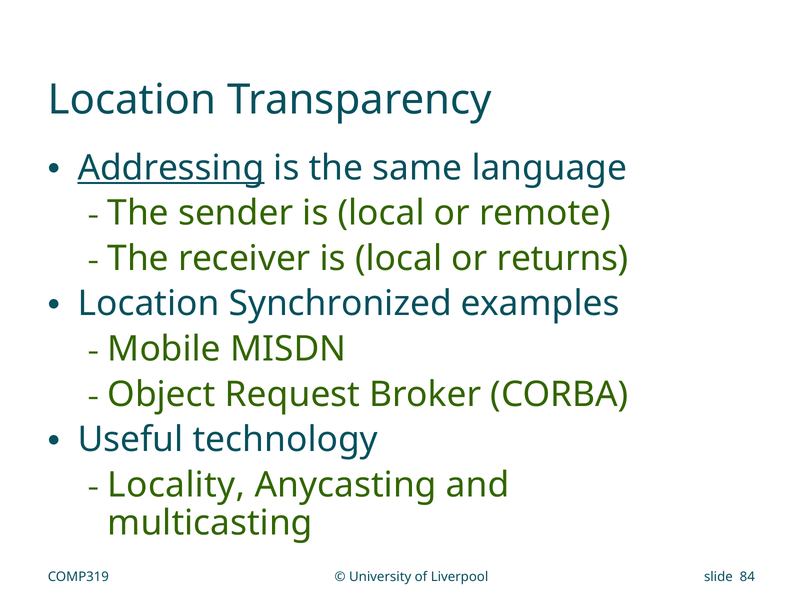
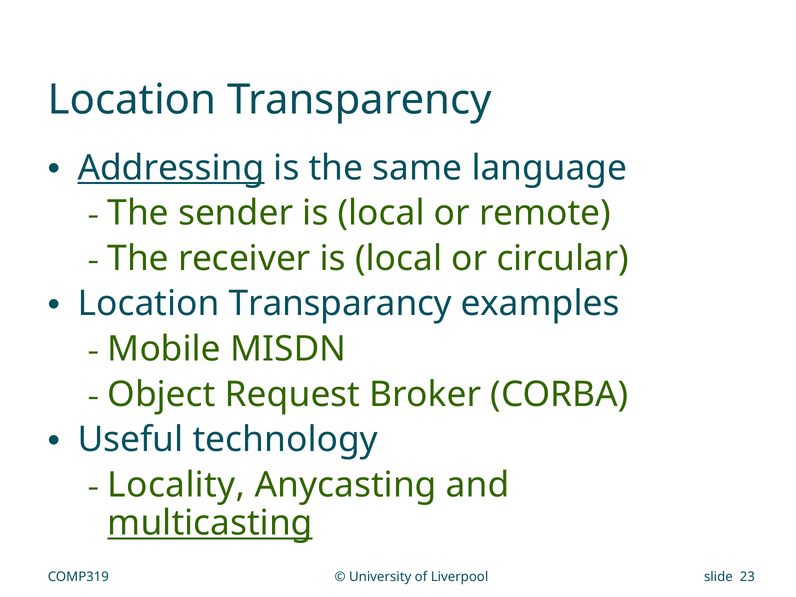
returns: returns -> circular (563, 258)
Synchronized: Synchronized -> Transparancy (340, 304)
multicasting underline: none -> present (210, 523)
84: 84 -> 23 (747, 577)
